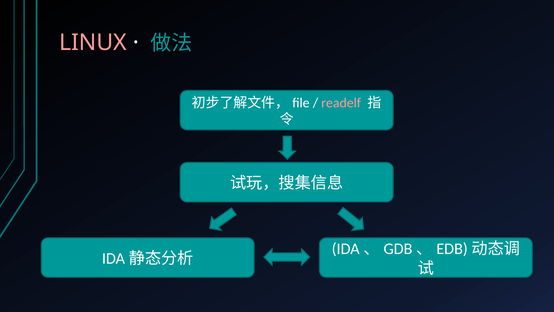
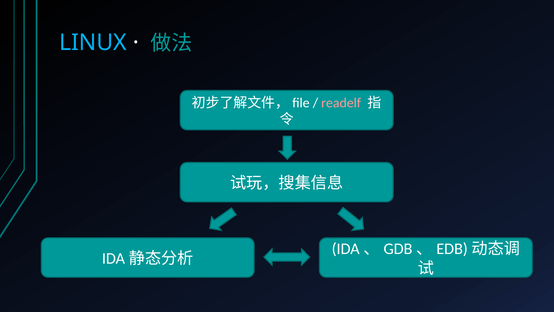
LINUX colour: pink -> light blue (93, 42)
